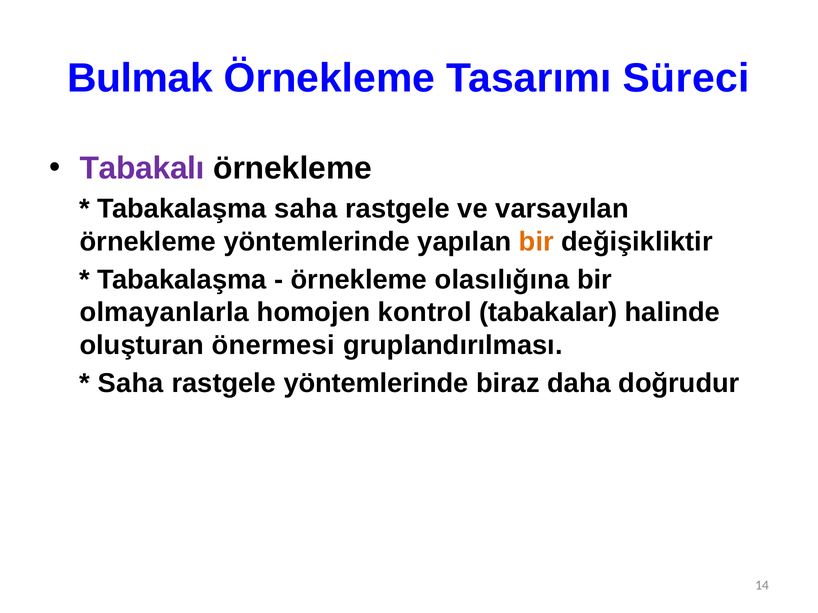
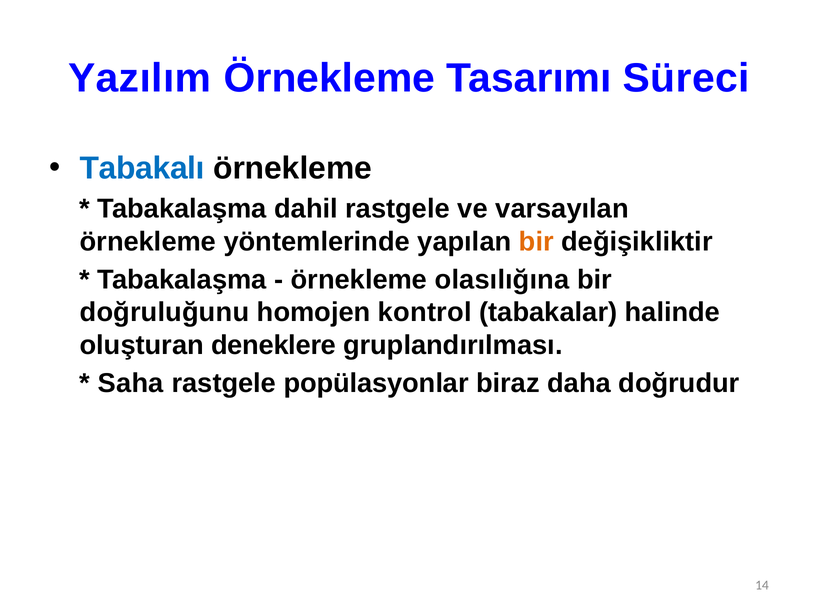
Bulmak: Bulmak -> Yazılım (140, 79)
Tabakalı colour: purple -> blue (142, 168)
Tabakalaşma saha: saha -> dahil (306, 209)
olmayanlarla: olmayanlarla -> doğruluğunu (164, 313)
önermesi: önermesi -> deneklere (274, 345)
rastgele yöntemlerinde: yöntemlerinde -> popülasyonlar (376, 384)
